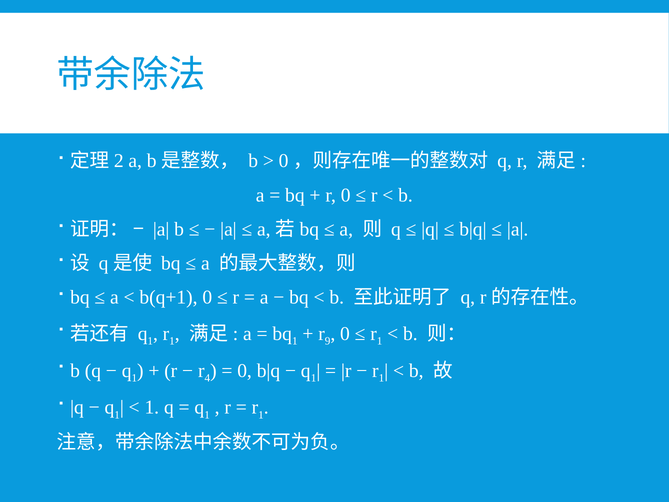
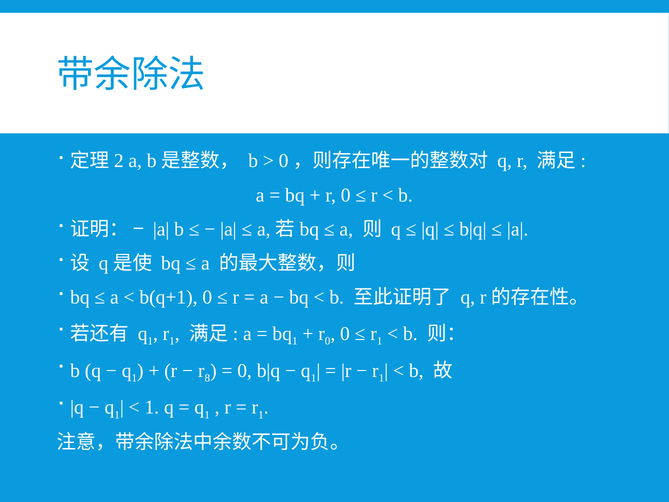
9: 9 -> 0 (328, 341)
4: 4 -> 8 (207, 378)
